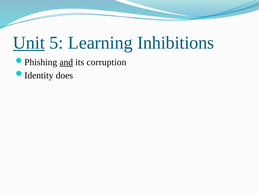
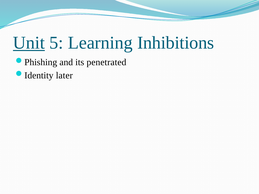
and underline: present -> none (66, 62)
corruption: corruption -> penetrated (106, 62)
does: does -> later (64, 75)
